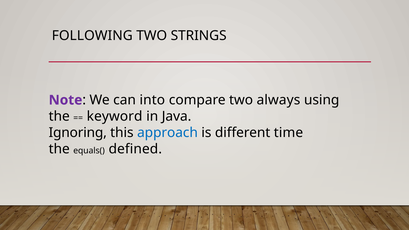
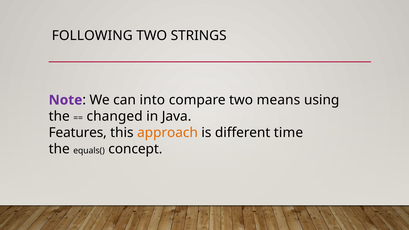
always: always -> means (278, 100)
keyword: keyword -> changed (115, 116)
Ignoring: Ignoring -> Features (78, 133)
approach colour: blue -> orange (167, 133)
defined: defined -> concept (135, 149)
